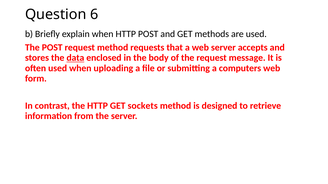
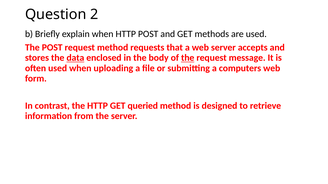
6: 6 -> 2 (94, 15)
the underline: none -> present (188, 58)
sockets: sockets -> queried (143, 106)
